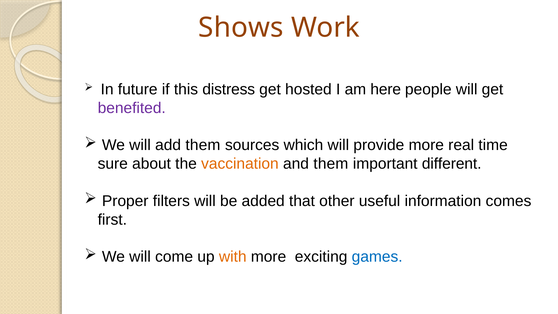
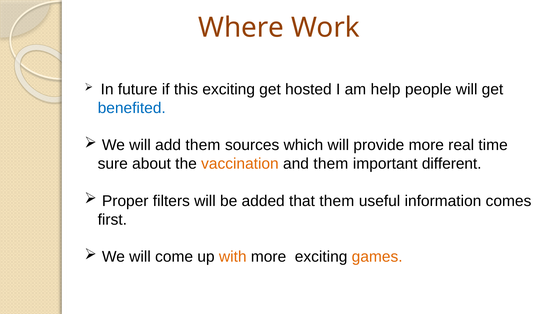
Shows: Shows -> Where (241, 28)
this distress: distress -> exciting (229, 89)
here: here -> help (386, 89)
benefited colour: purple -> blue (132, 108)
that other: other -> them (337, 201)
games colour: blue -> orange (377, 257)
